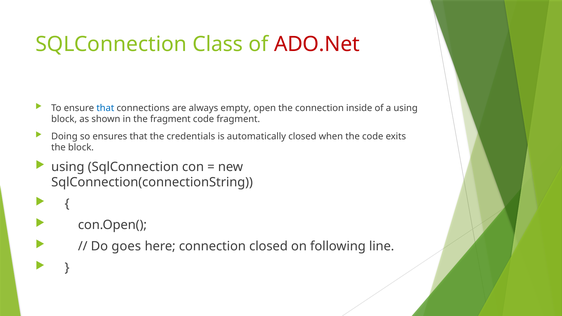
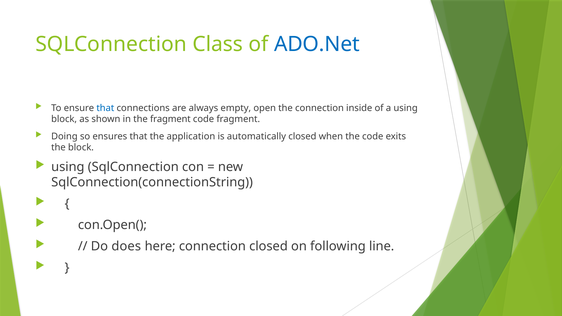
ADO.Net colour: red -> blue (317, 44)
credentials: credentials -> application (191, 136)
goes: goes -> does (126, 246)
